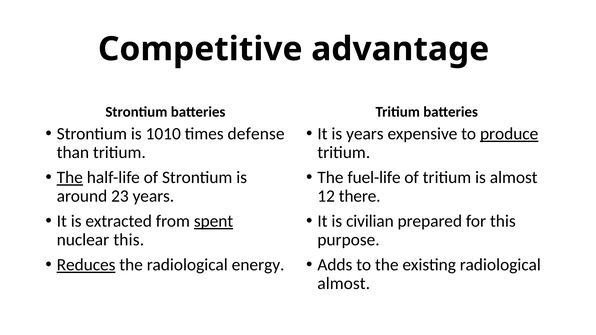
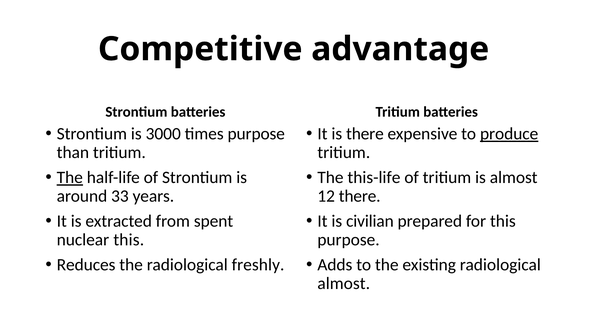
1010: 1010 -> 3000 (163, 134)
times defense: defense -> purpose (256, 134)
is years: years -> there (365, 134)
fuel-life: fuel-life -> this-life (374, 178)
23: 23 -> 33 (120, 196)
spent underline: present -> none (214, 221)
Reduces underline: present -> none (86, 265)
energy: energy -> freshly (258, 265)
